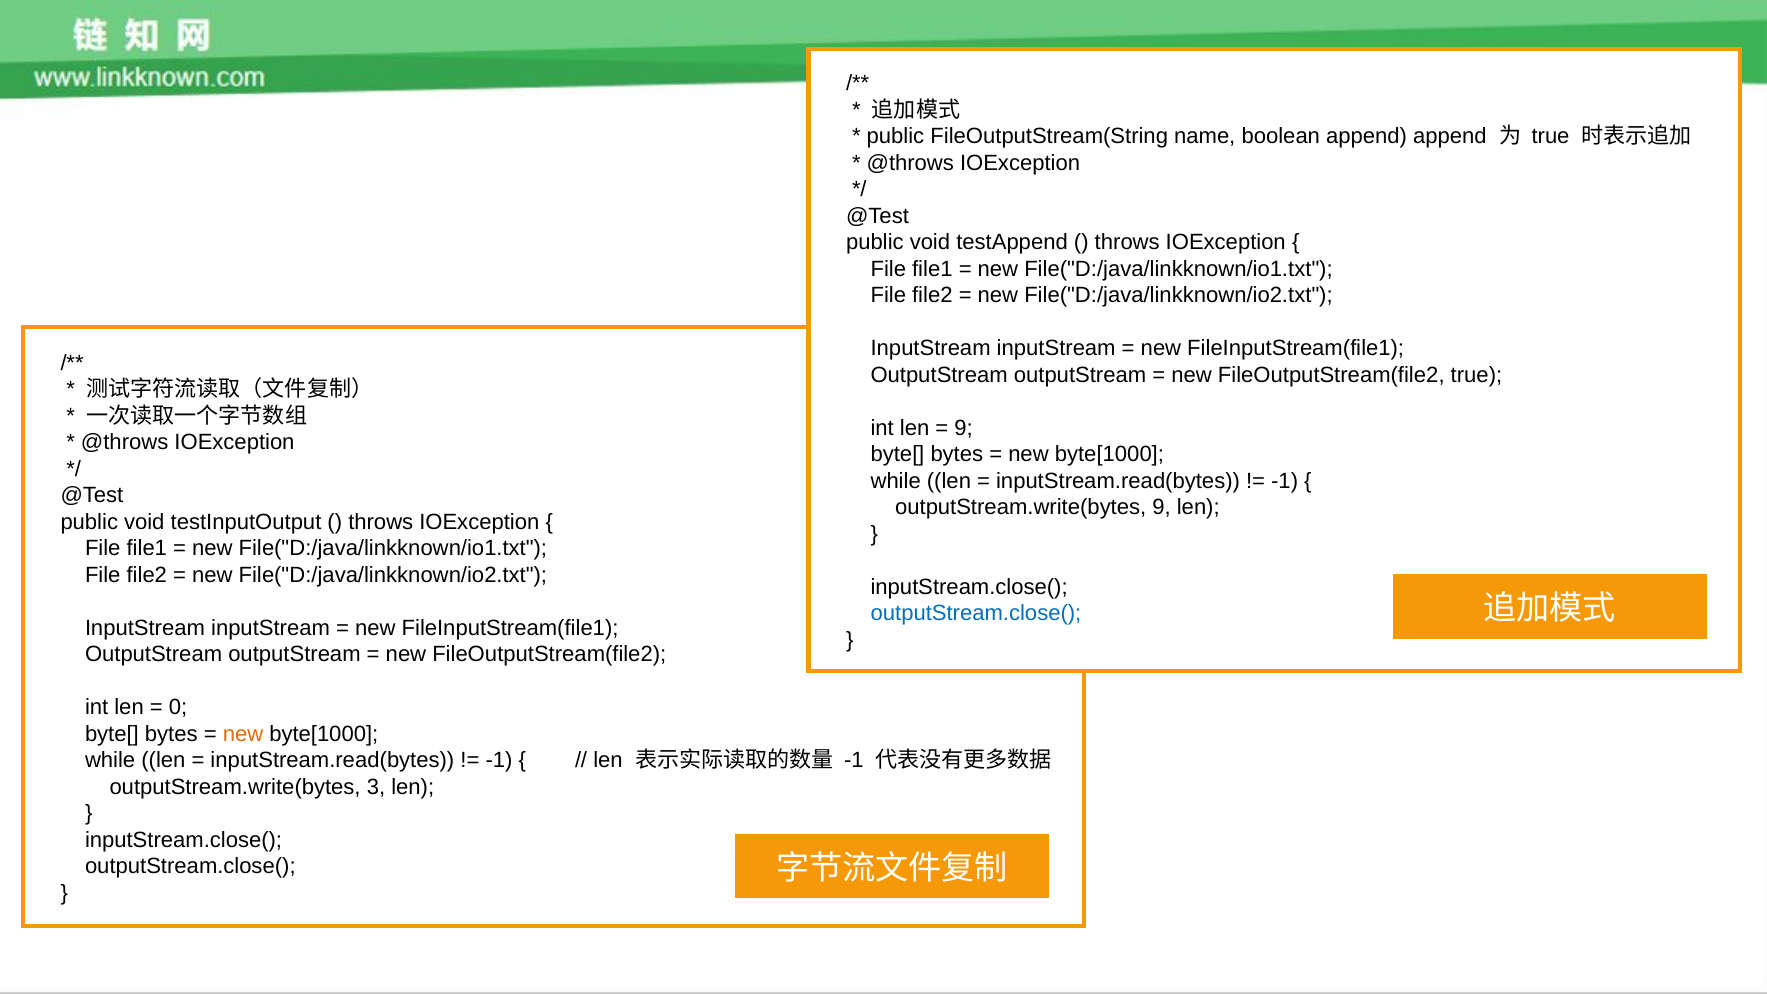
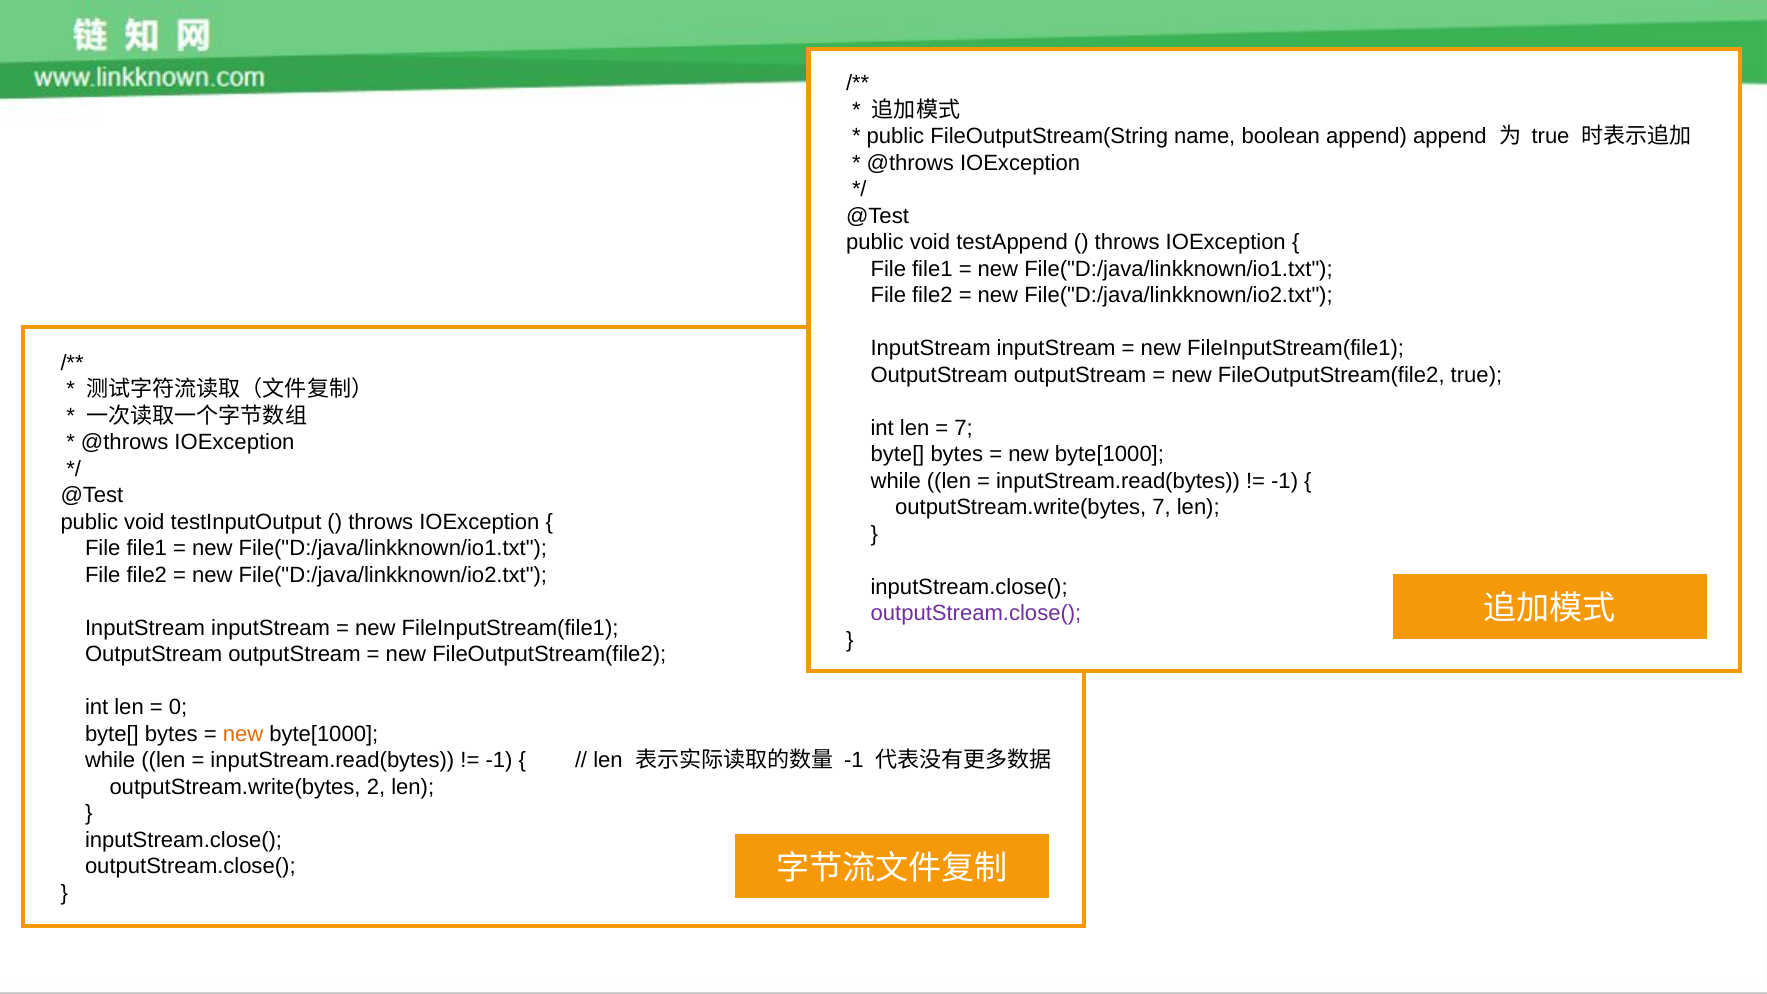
9: 9 -> 7 (964, 428)
outputStream.write(bytes 9: 9 -> 7 (1162, 507)
outputStream.close( colour: blue -> purple (976, 613)
3: 3 -> 2 (376, 787)
